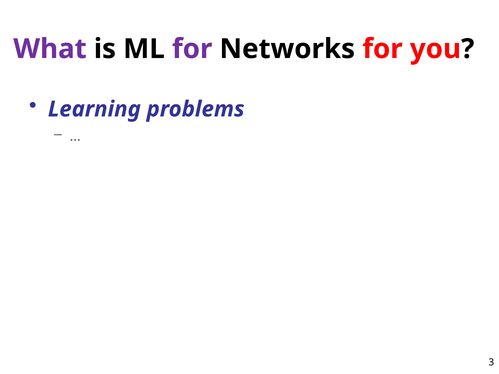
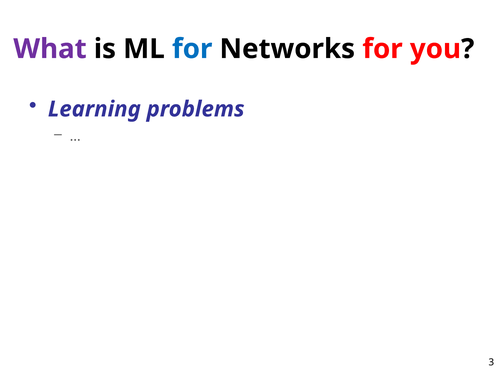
for colour: purple -> blue (192, 49)
